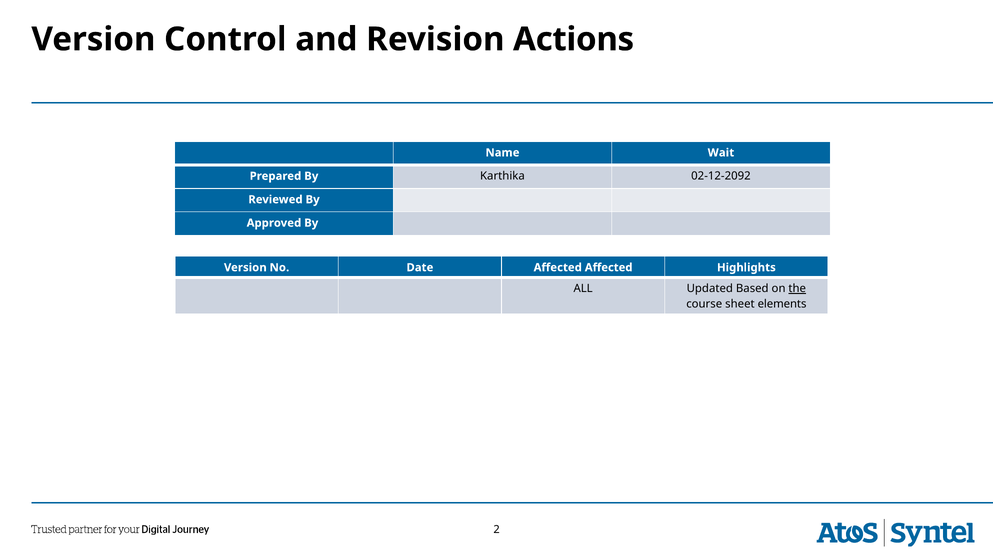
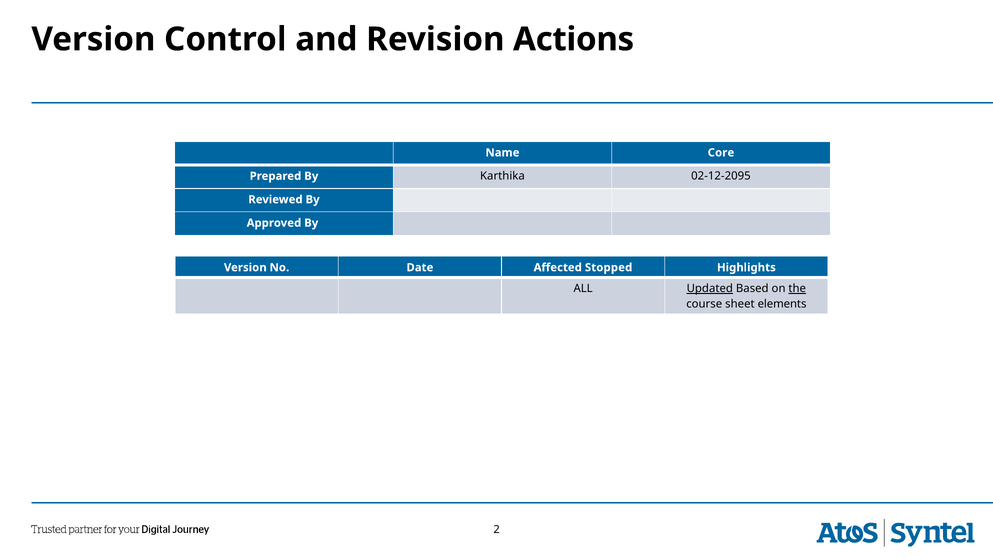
Wait: Wait -> Core (721, 153)
02-12-2092: 02-12-2092 -> 02-12-2095 (721, 176)
Affected Affected: Affected -> Stopped (609, 267)
Updated underline: none -> present (710, 288)
